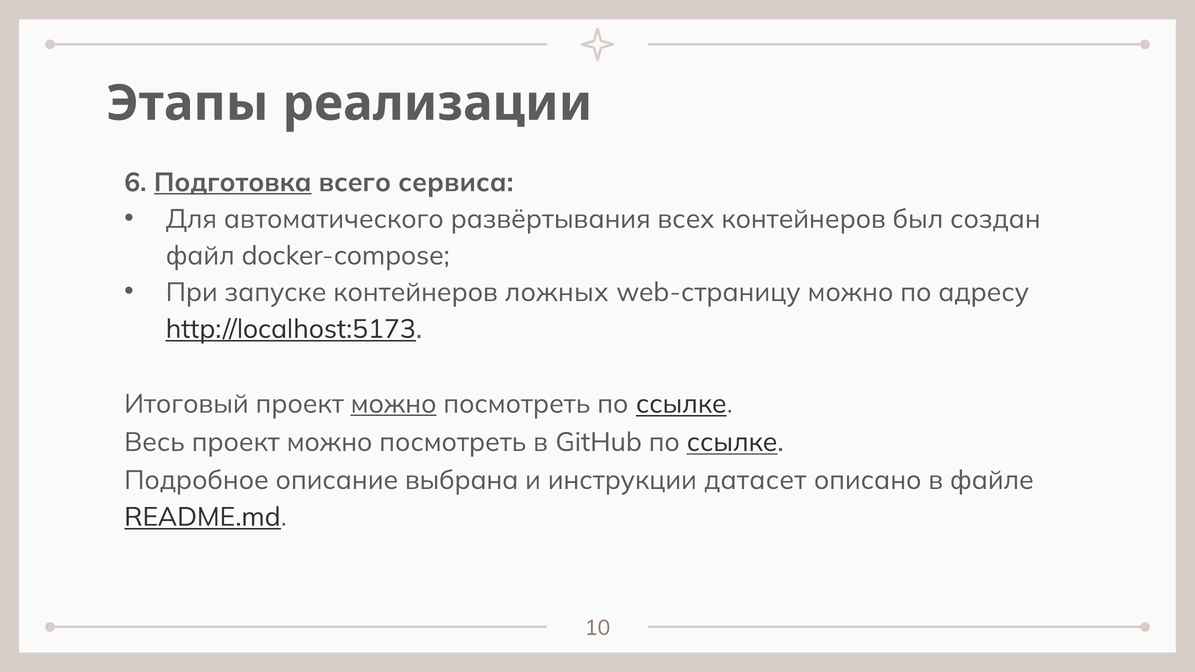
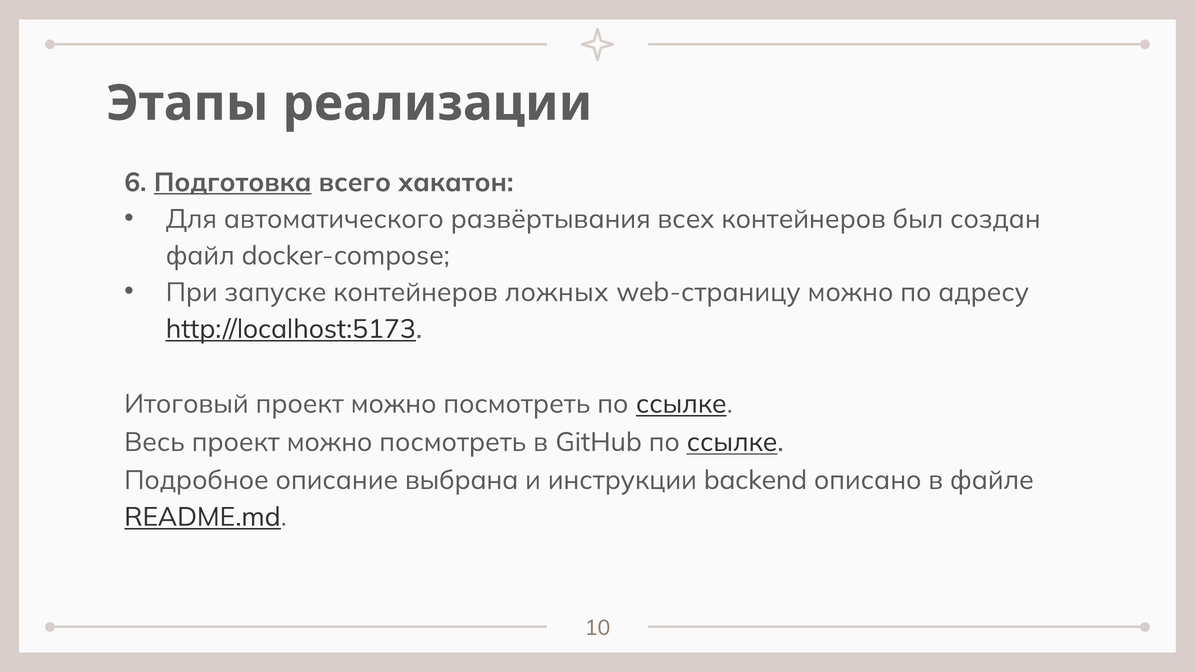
сервиса: сервиса -> хакатон (456, 183)
можно underline: present -> none (394, 404)
датасет: датасет -> backend (755, 480)
